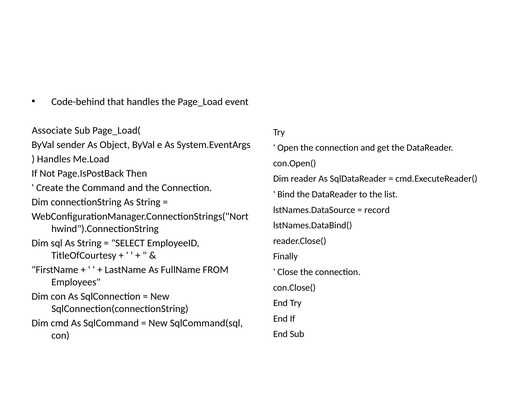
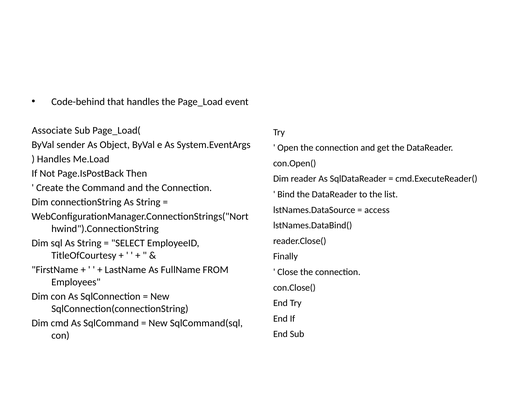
record: record -> access (377, 210)
